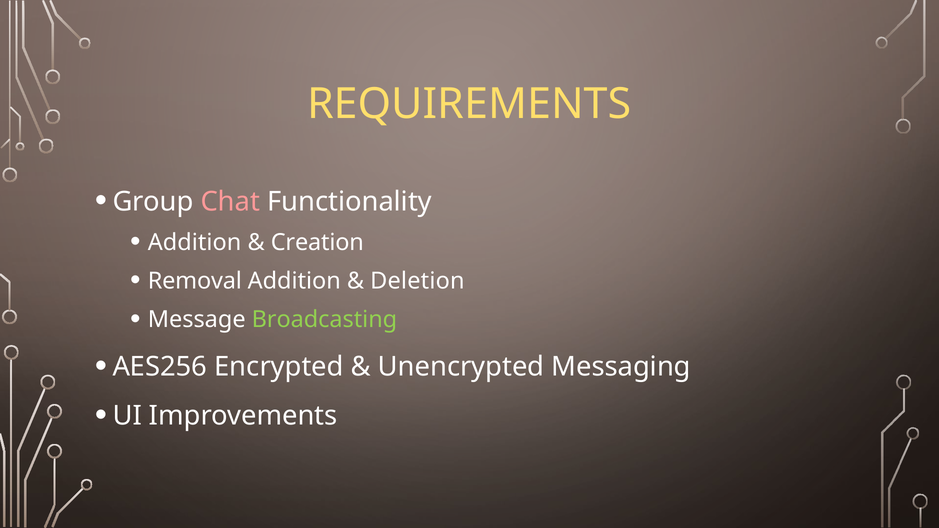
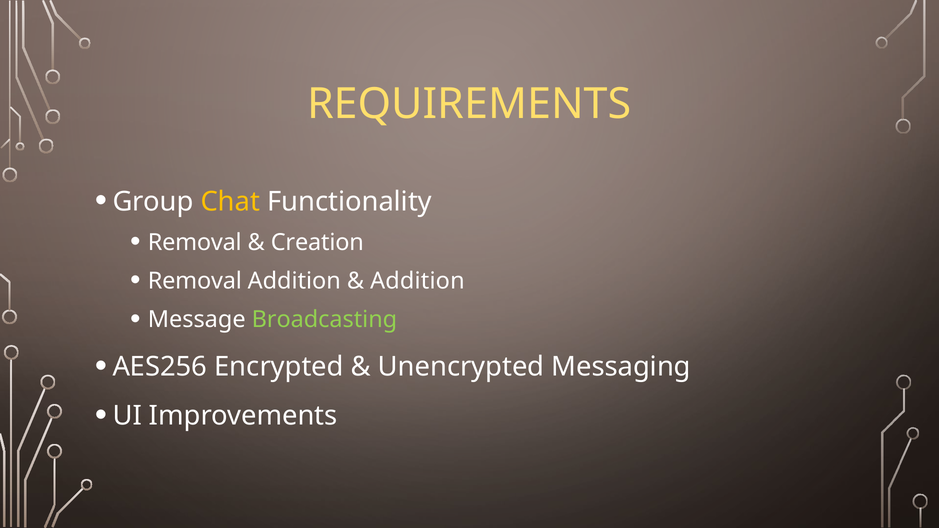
Chat colour: pink -> yellow (230, 202)
Addition: Addition -> Removal (195, 242)
Deletion: Deletion -> Addition (417, 281)
